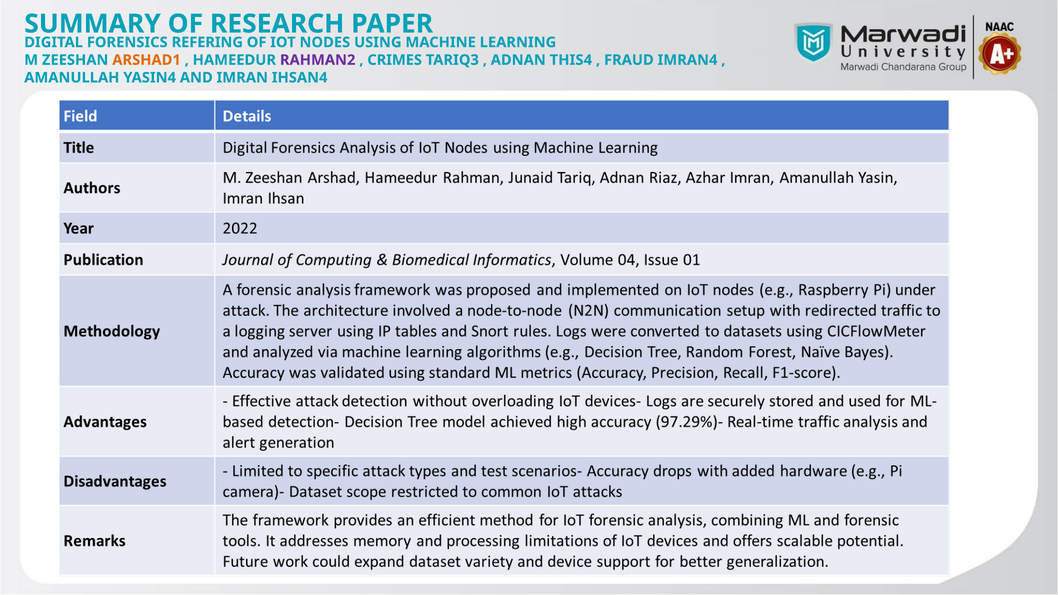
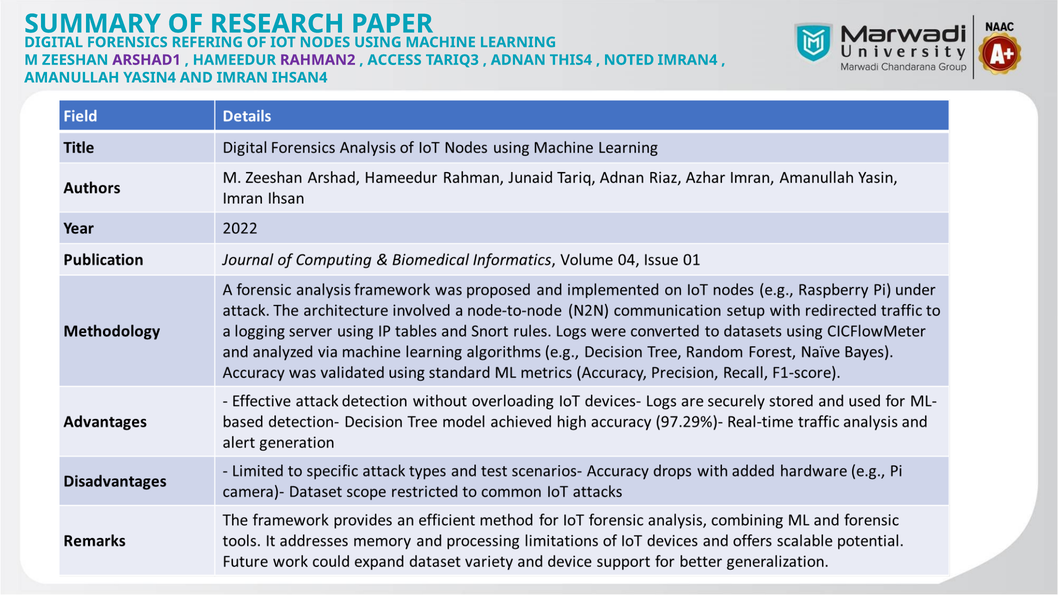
ARSHAD1 colour: orange -> purple (147, 60)
CRIMES: CRIMES -> ACCESS (395, 60)
FRAUD: FRAUD -> NOTED (629, 60)
